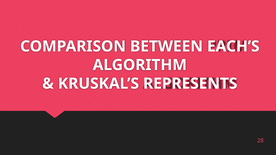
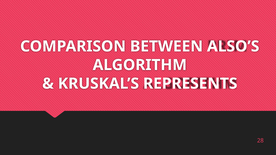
EACH’S: EACH’S -> ALSO’S (233, 46)
